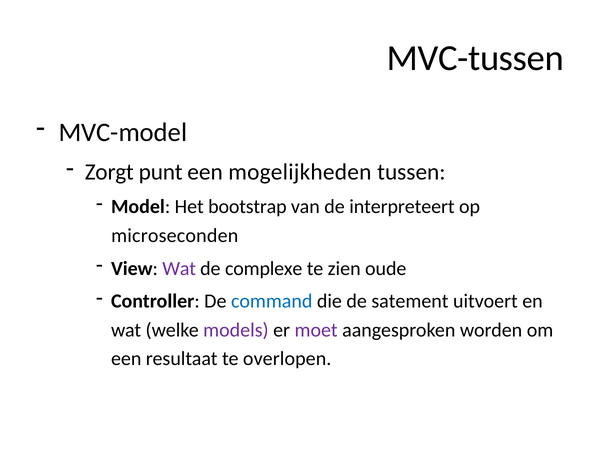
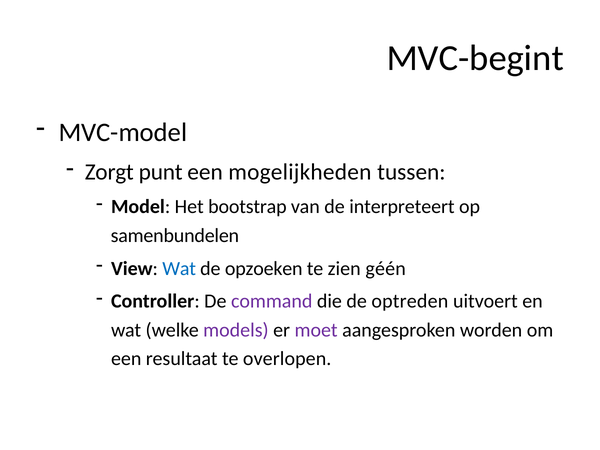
MVC-tussen: MVC-tussen -> MVC-begint (475, 58)
microseconden: microseconden -> samenbundelen (175, 236)
Wat colour: purple -> blue (179, 268)
complexe: complexe -> opzoeken (264, 268)
oude: oude -> géén (386, 268)
command colour: blue -> purple (272, 301)
satement: satement -> optreden (410, 301)
